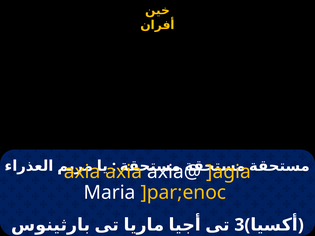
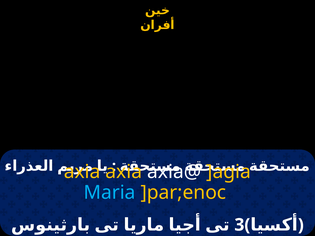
Maria colour: white -> light blue (110, 193)
